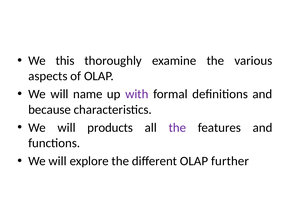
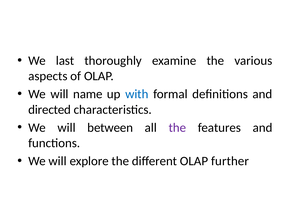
this: this -> last (65, 61)
with colour: purple -> blue (137, 94)
because: because -> directed (50, 110)
products: products -> between (110, 128)
